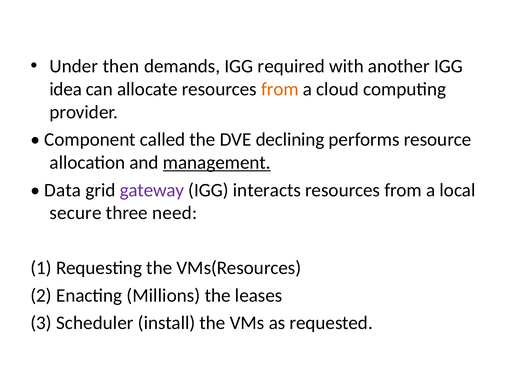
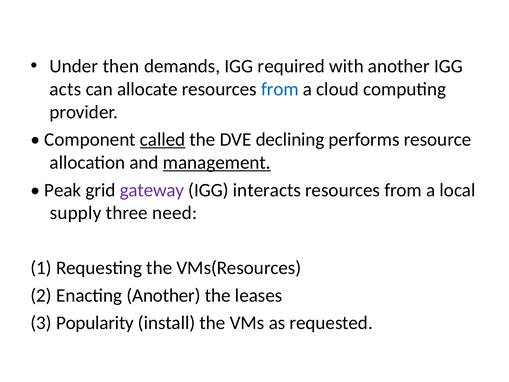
idea: idea -> acts (65, 89)
from colour: orange -> blue (280, 89)
called underline: none -> present (163, 140)
Data: Data -> Peak (63, 190)
secure: secure -> supply (76, 213)
Enacting Millions: Millions -> Another (164, 295)
Scheduler: Scheduler -> Popularity (95, 323)
